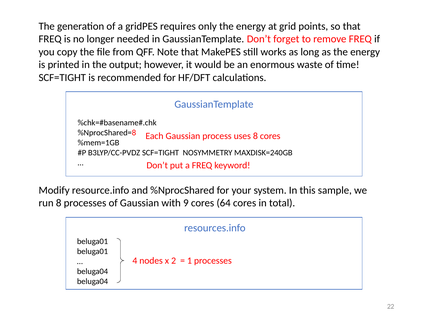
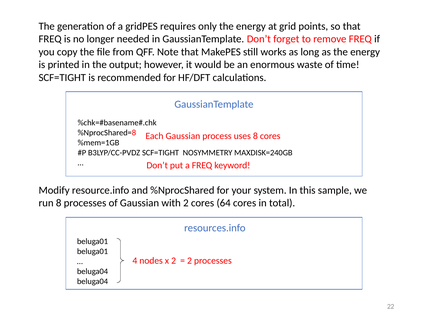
with 9: 9 -> 2 (186, 203)
1: 1 -> 2 (190, 261)
